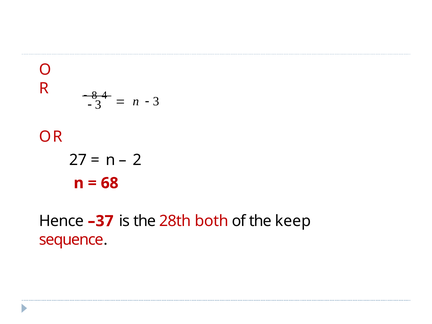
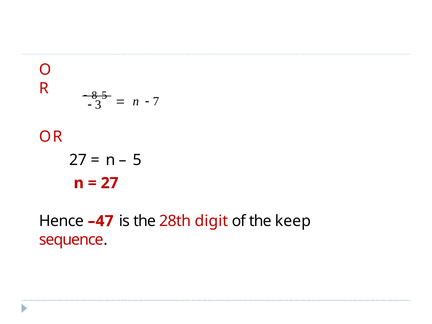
4: 4 -> 5 (104, 95)
3: 3 -> 7 (156, 101)
2: 2 -> 5 (137, 160)
68: 68 -> 27 (110, 183)
–37: –37 -> –47 (101, 221)
both: both -> digit (211, 221)
